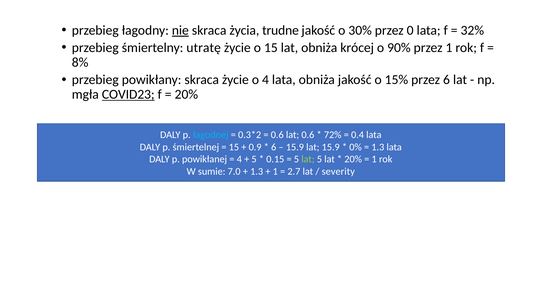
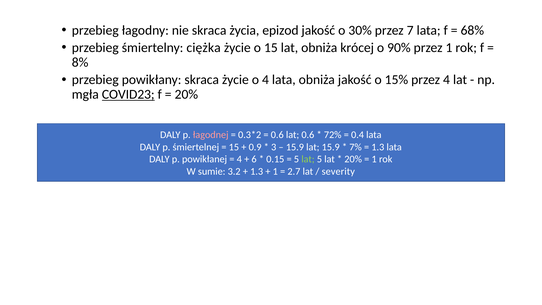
nie underline: present -> none (180, 30)
trudne: trudne -> epizod (280, 30)
0: 0 -> 7 (410, 30)
32%: 32% -> 68% (472, 30)
utratę: utratę -> ciężka (204, 48)
przez 6: 6 -> 4 (447, 80)
łagodnej colour: light blue -> pink (211, 135)
6: 6 -> 3 (274, 147)
0%: 0% -> 7% (356, 147)
5: 5 -> 6 (254, 159)
7.0: 7.0 -> 3.2 (234, 171)
